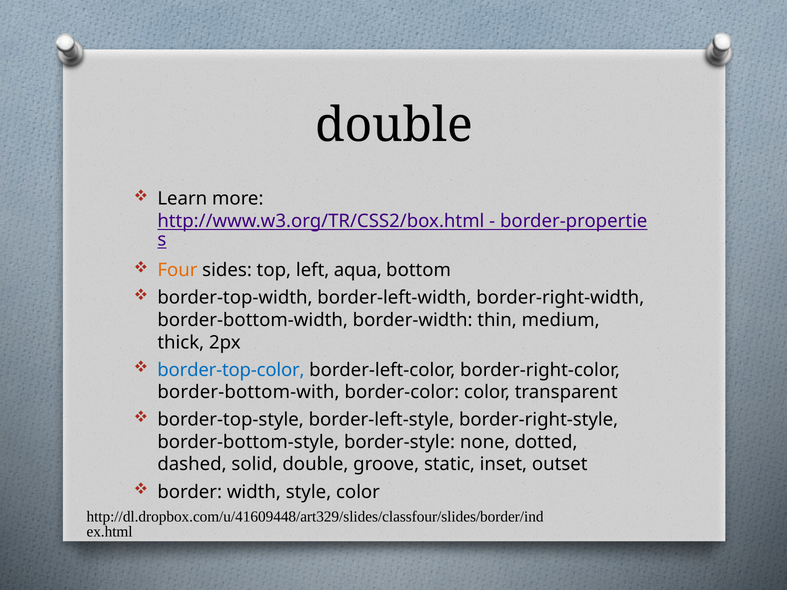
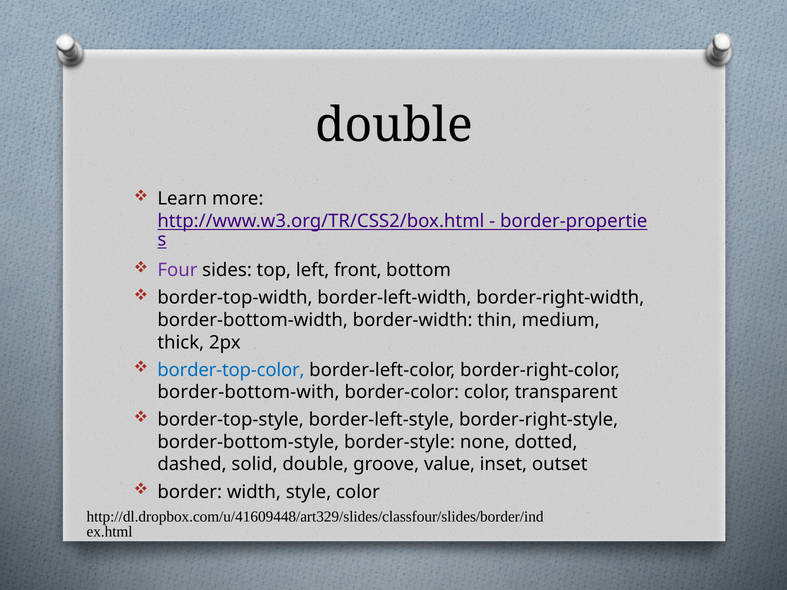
Four colour: orange -> purple (177, 270)
aqua: aqua -> front (358, 270)
static: static -> value (450, 465)
